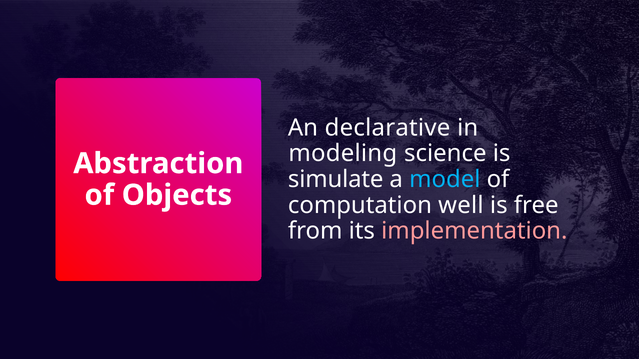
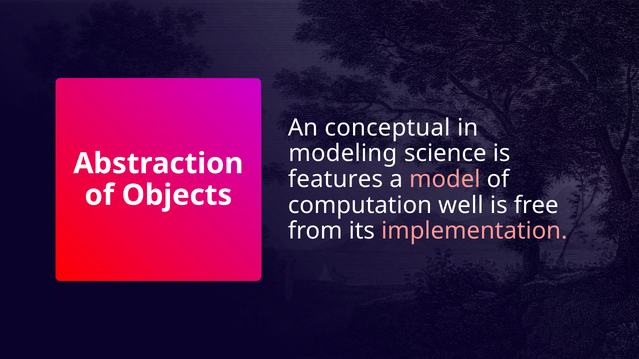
declarative: declarative -> conceptual (388, 128)
simulate: simulate -> features (335, 180)
model colour: light blue -> pink (445, 180)
